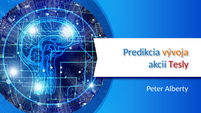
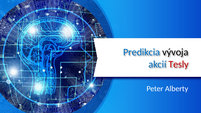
vývoja colour: orange -> black (175, 52)
